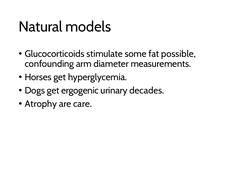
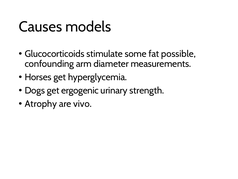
Natural: Natural -> Causes (40, 27)
decades: decades -> strength (147, 90)
care: care -> vivo (82, 104)
